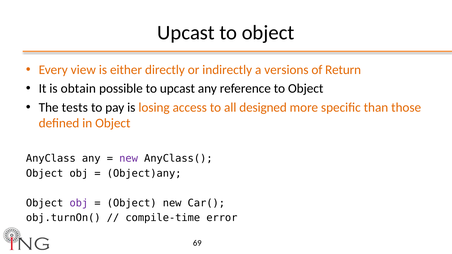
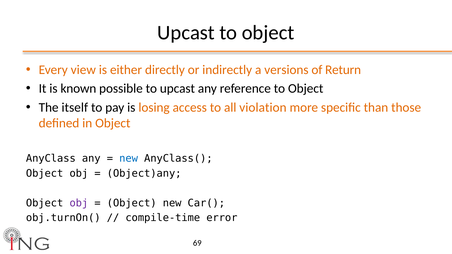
obtain: obtain -> known (78, 89)
tests: tests -> itself (75, 108)
designed: designed -> violation (263, 108)
new colour: purple -> blue (129, 159)
